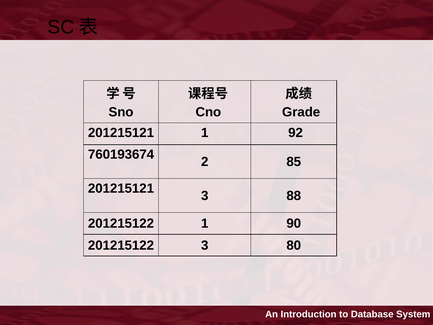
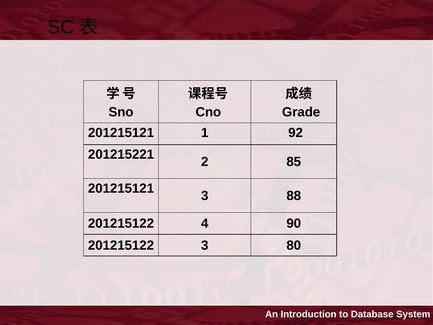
760193674: 760193674 -> 201215221 (121, 154)
201215122 1: 1 -> 4 (205, 223)
